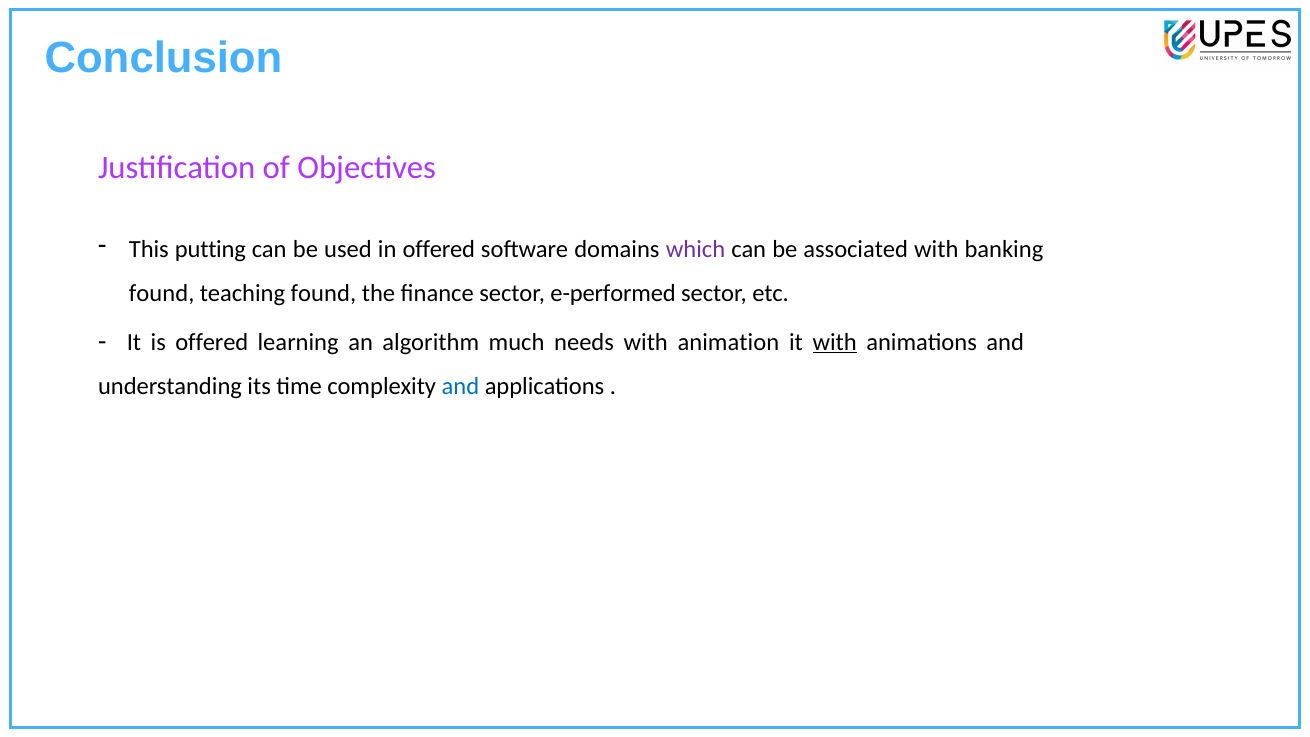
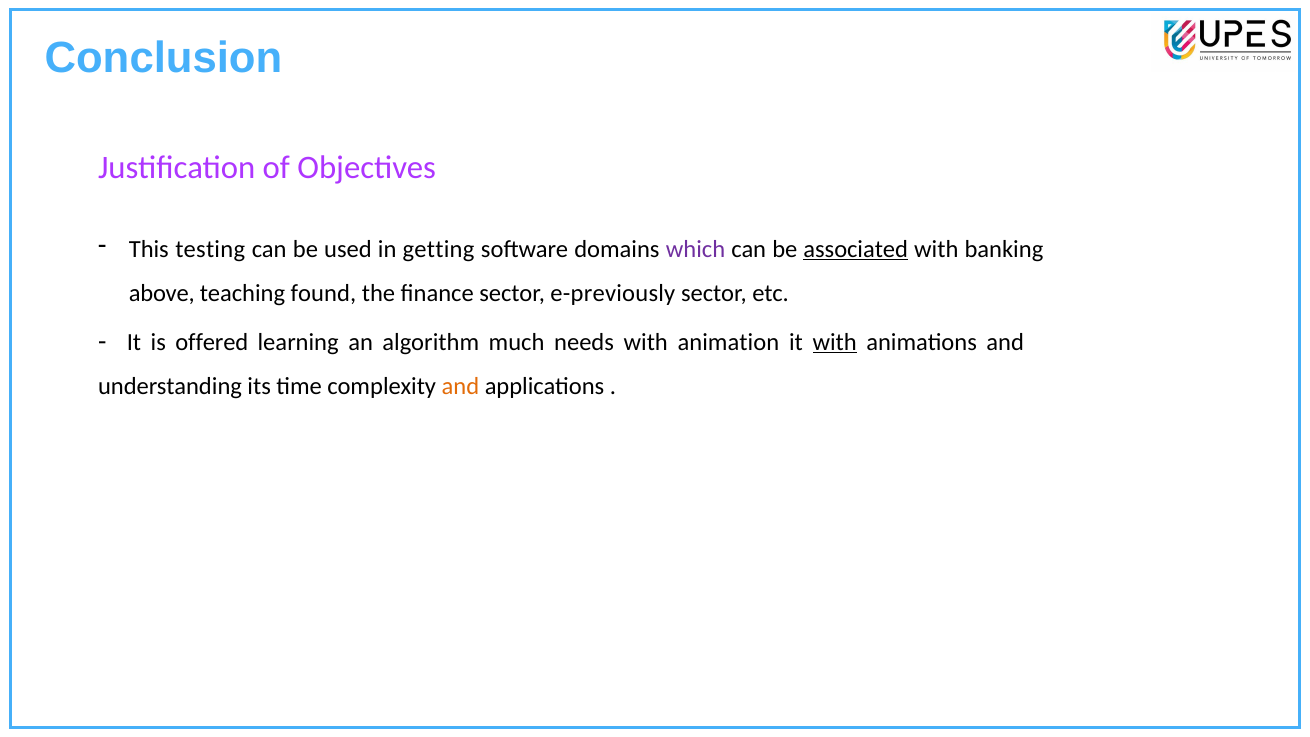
putting: putting -> testing (210, 249)
in offered: offered -> getting (439, 249)
associated underline: none -> present (856, 249)
found: found -> above (162, 293)
e-performed: e-performed -> e-previously (613, 293)
and colour: blue -> orange (460, 387)
